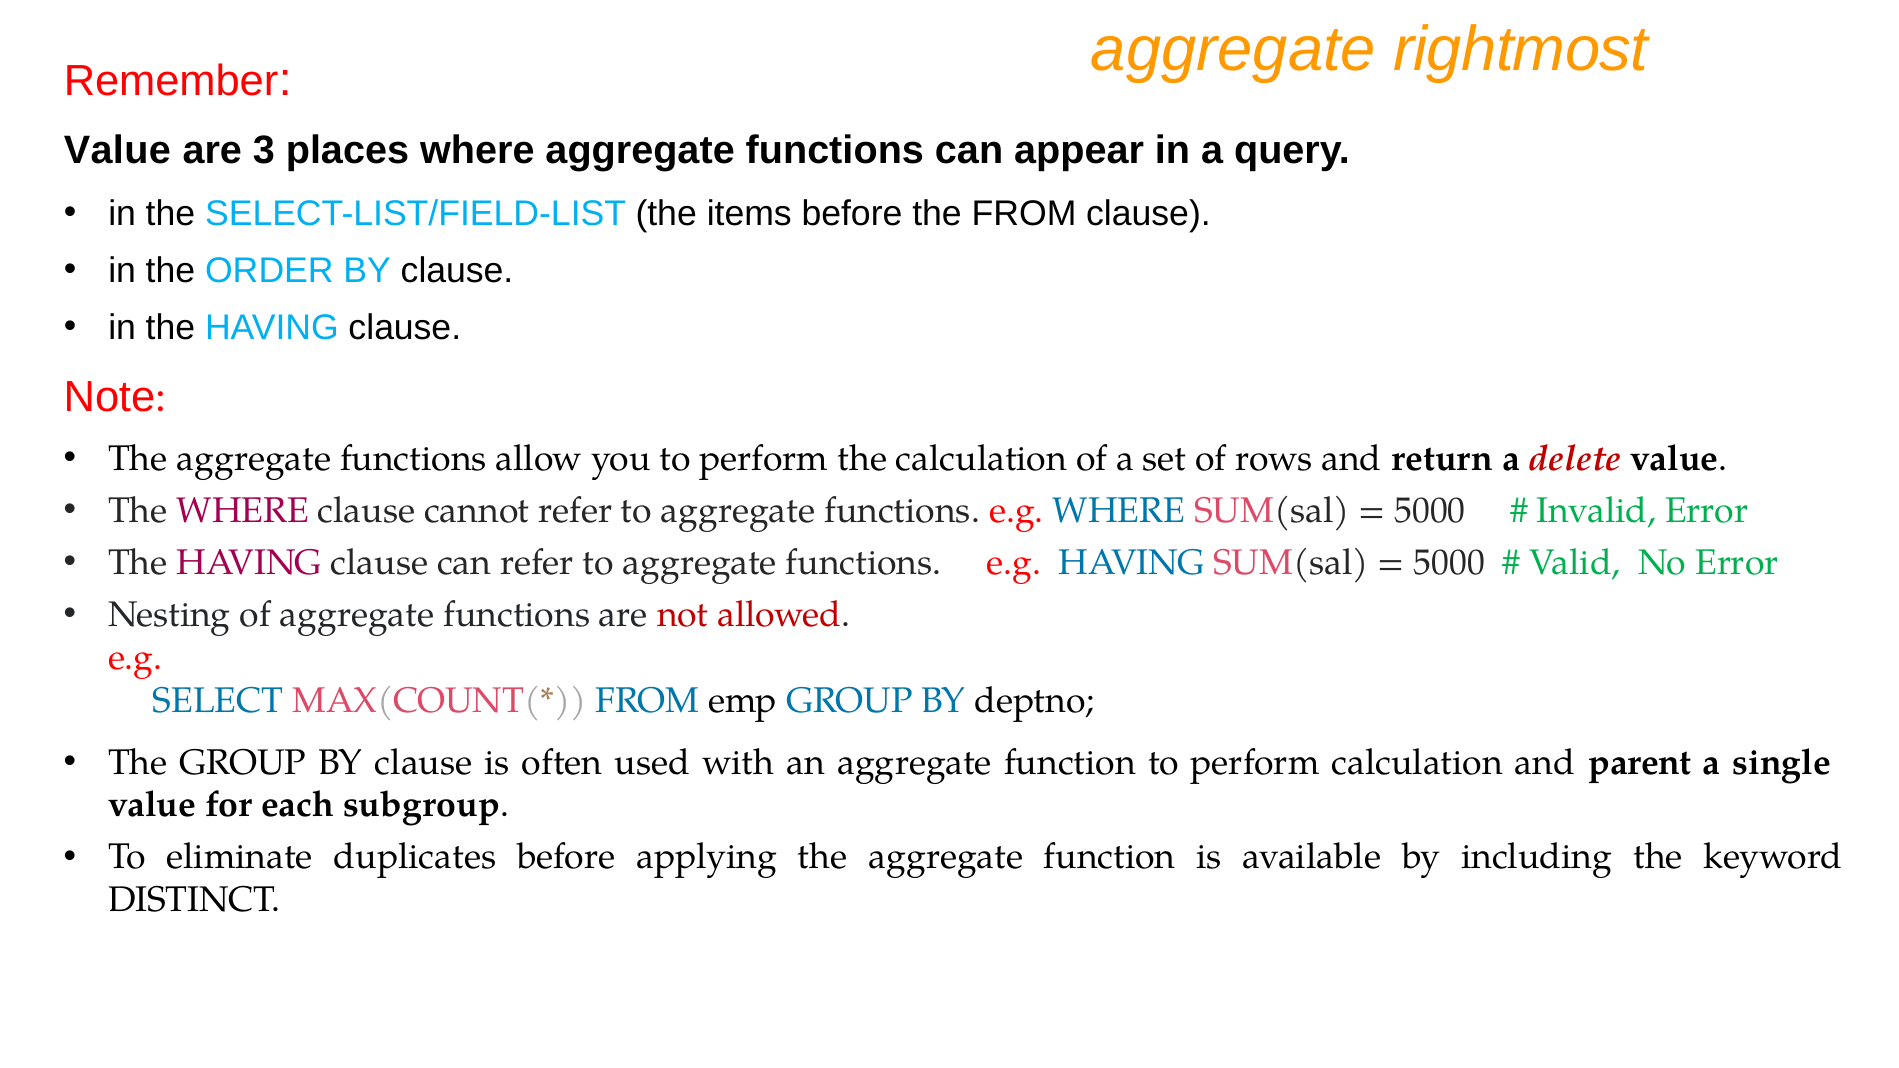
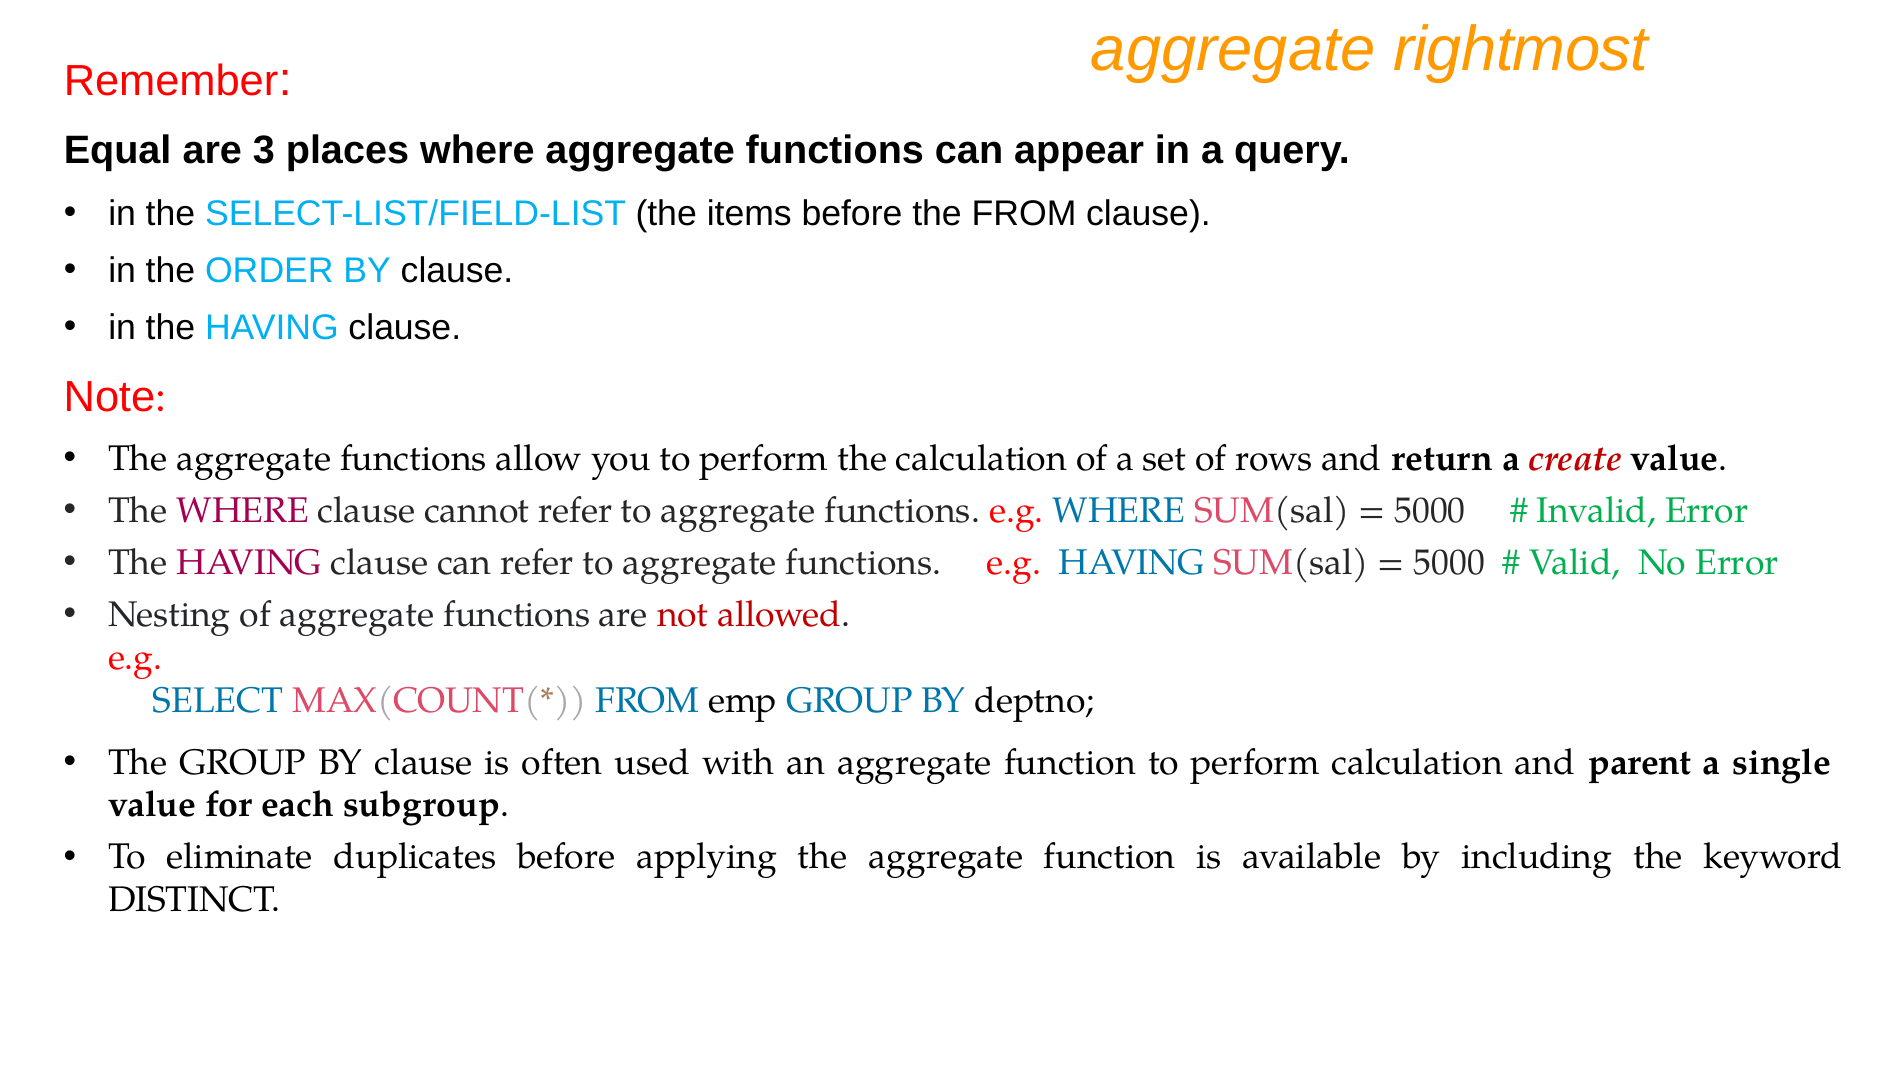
Value: Value -> Equal (118, 150)
delete: delete -> create (1575, 459)
